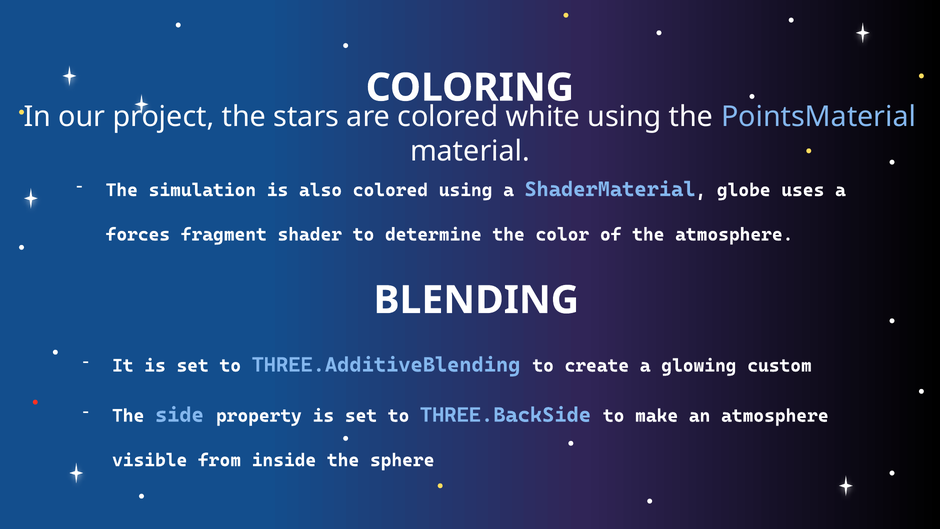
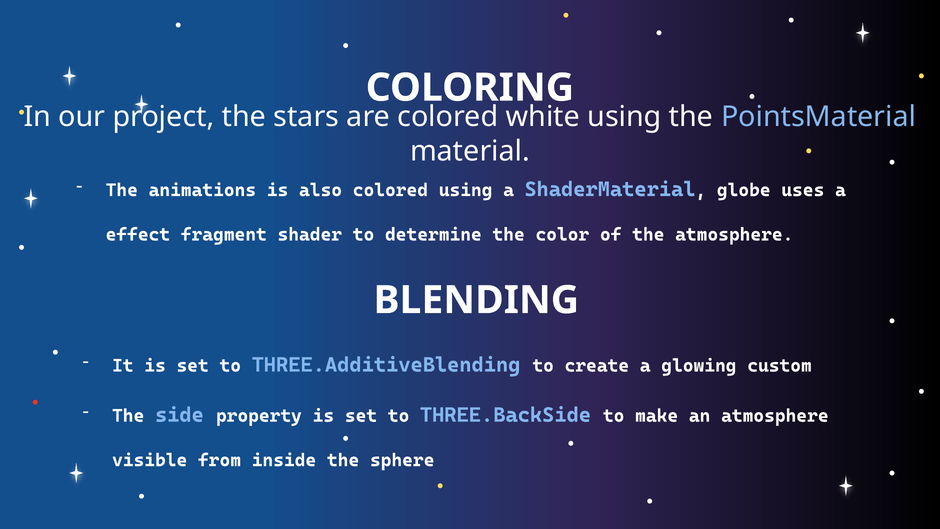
simulation: simulation -> animations (202, 190)
forces: forces -> effect (138, 234)
